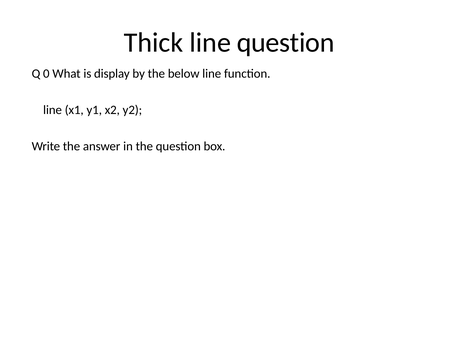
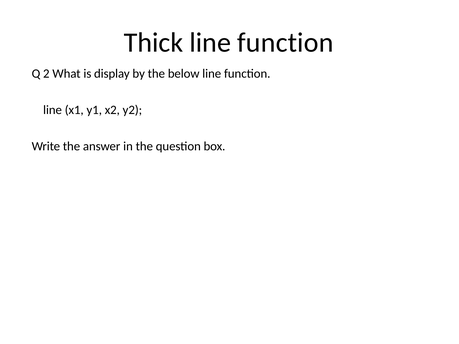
Thick line question: question -> function (285, 43)
0: 0 -> 2 (46, 74)
